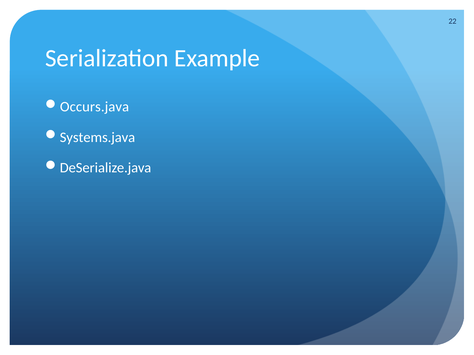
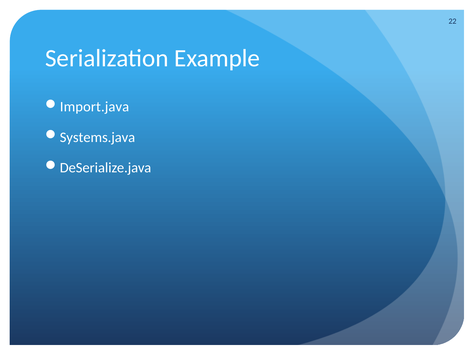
Occurs.java: Occurs.java -> Import.java (95, 107)
